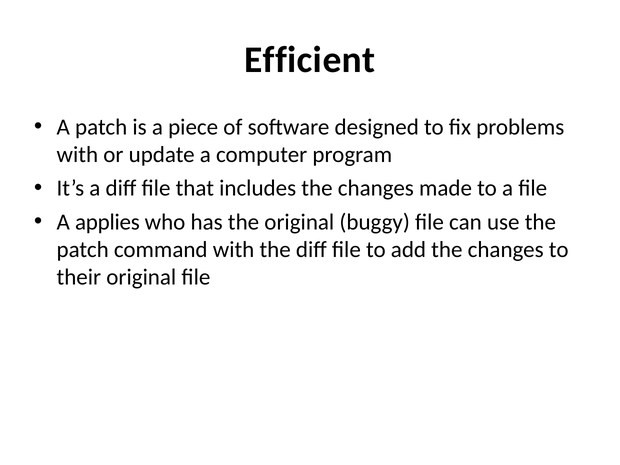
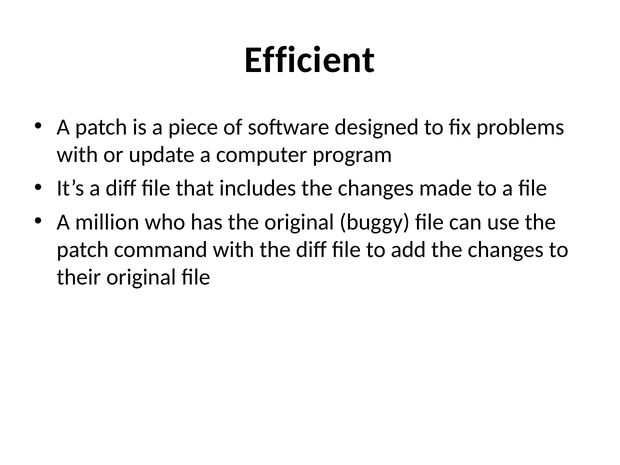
applies: applies -> million (107, 222)
